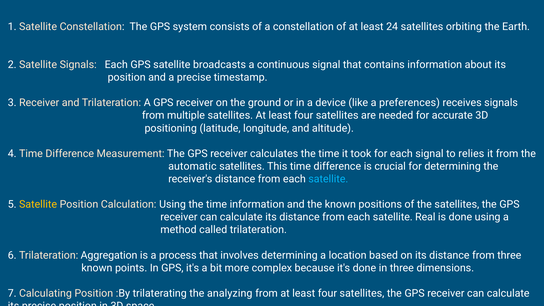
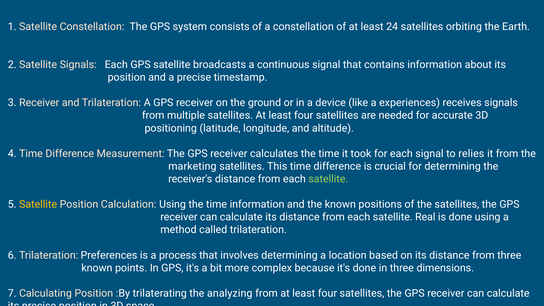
preferences: preferences -> experiences (410, 103)
automatic: automatic -> marketing (192, 166)
satellite colour: light blue -> light green (328, 179)
Aggregation: Aggregation -> Preferences (109, 255)
